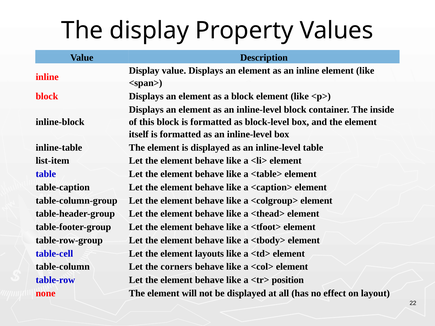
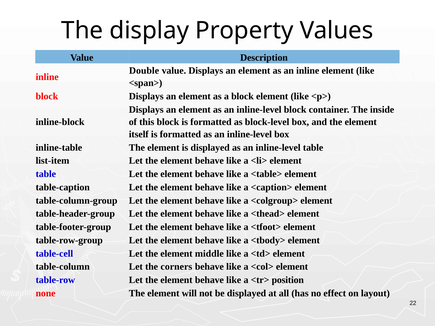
Display: Display -> Double (144, 71)
layouts: layouts -> middle (209, 254)
